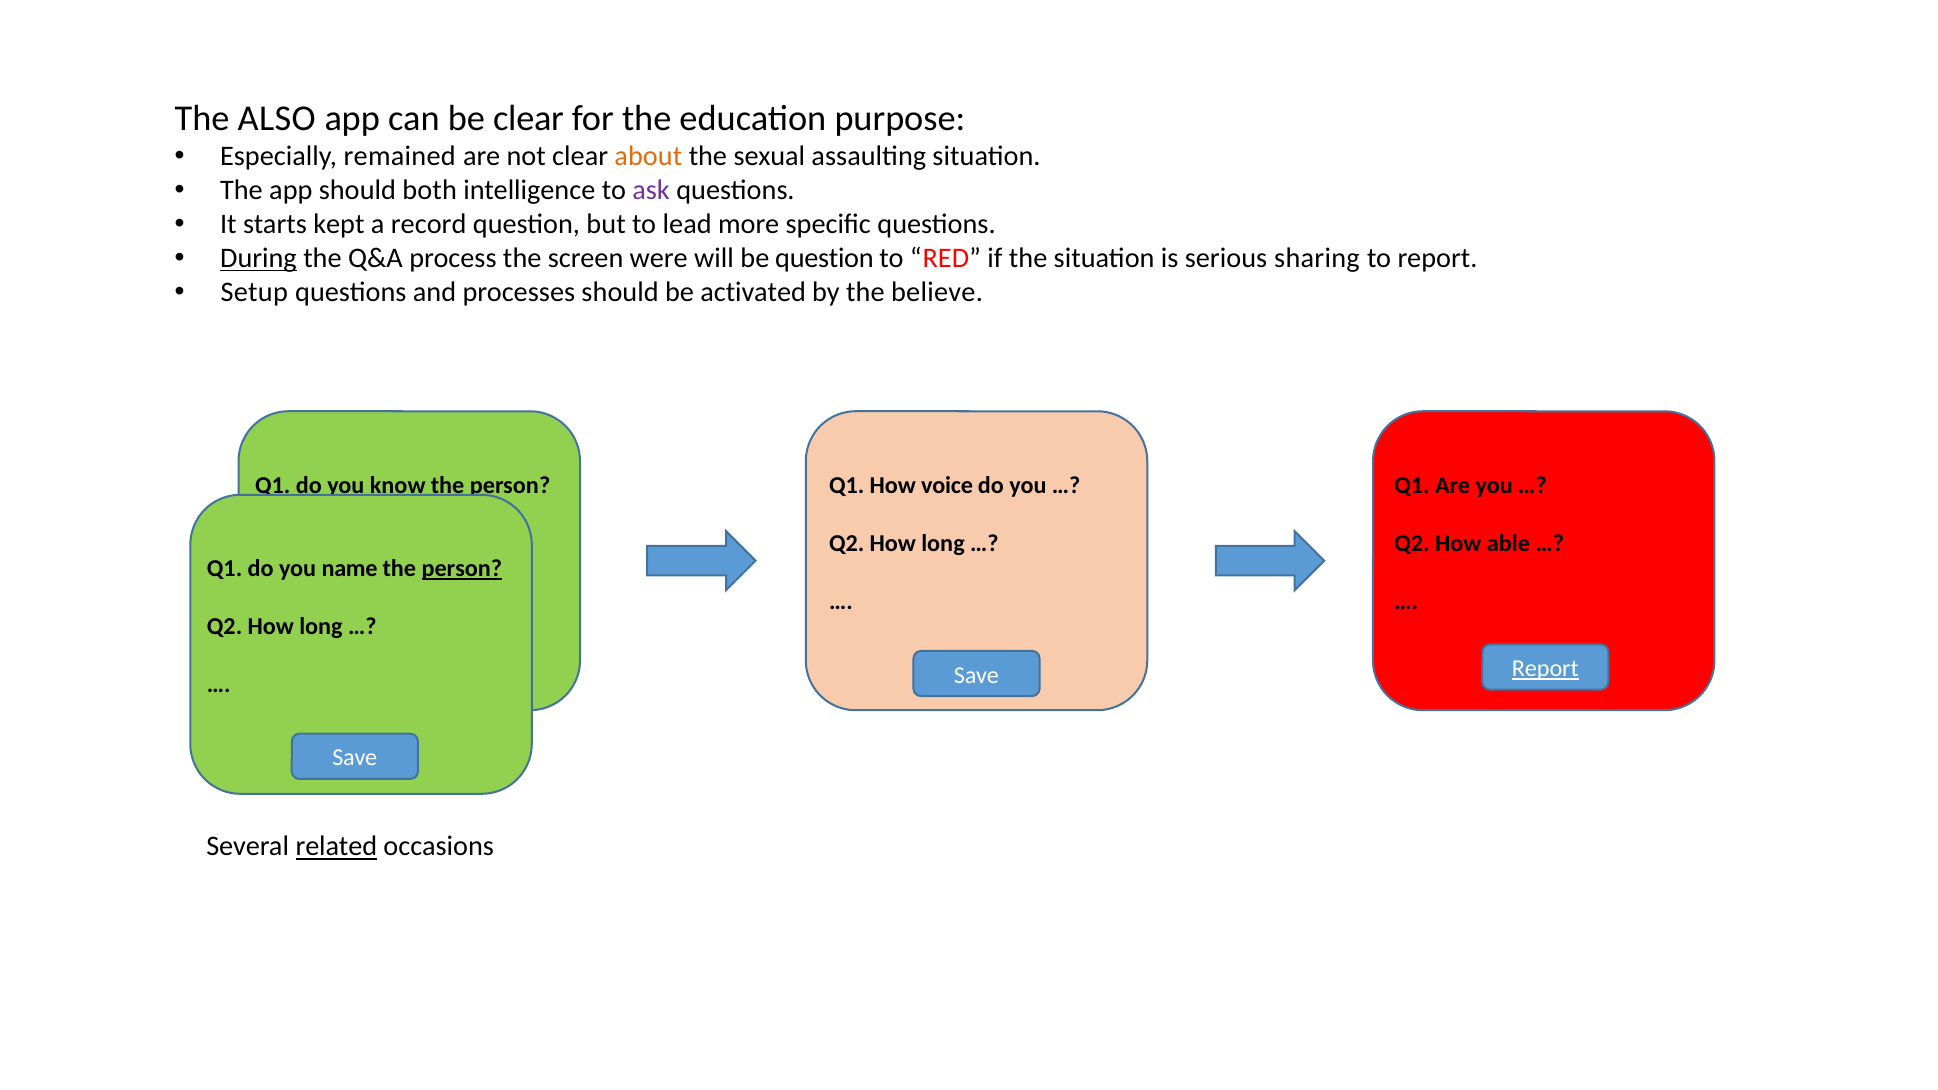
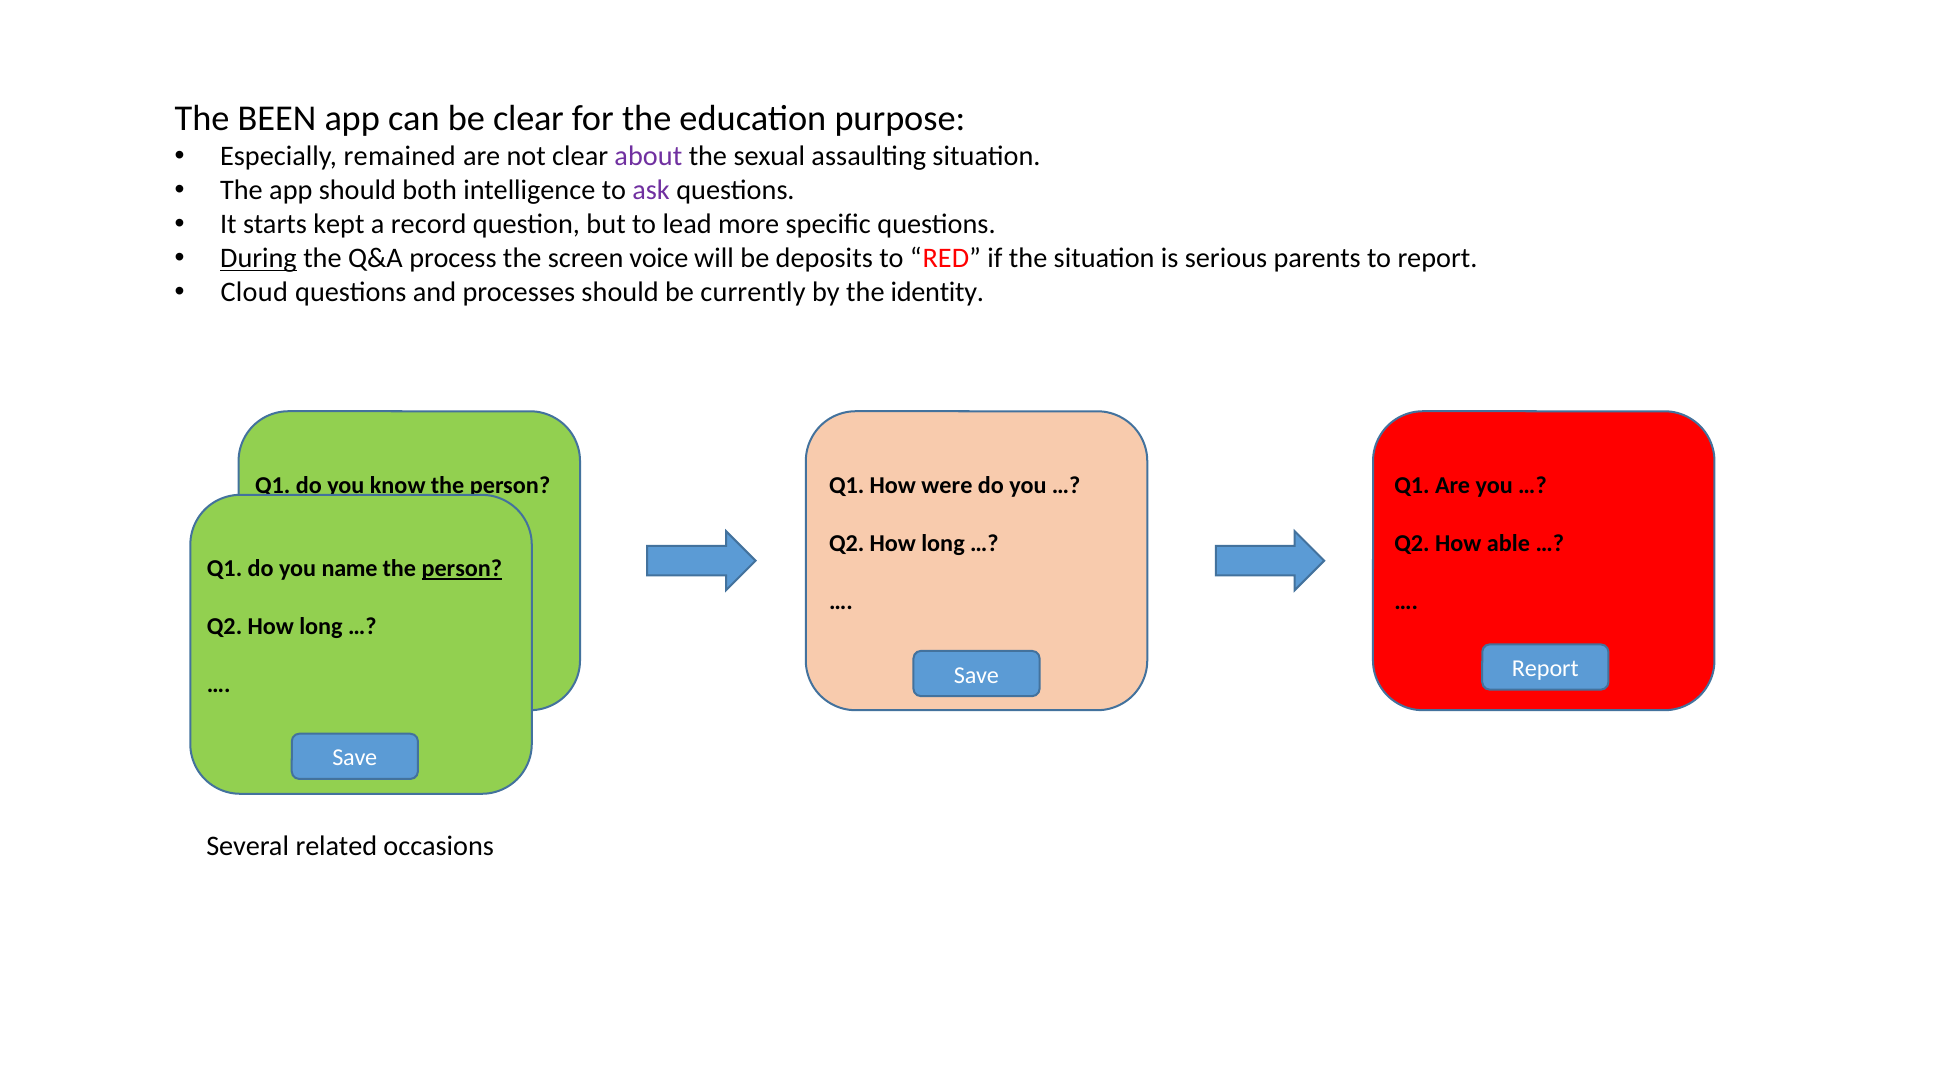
ALSO: ALSO -> BEEN (277, 118)
about colour: orange -> purple (648, 157)
were: were -> voice (659, 258)
be question: question -> deposits (824, 258)
sharing: sharing -> parents (1317, 258)
Setup: Setup -> Cloud (254, 292)
activated: activated -> currently (753, 292)
believe: believe -> identity (937, 292)
voice: voice -> were (947, 485)
Report underline: present -> none (1545, 669)
related underline: present -> none (336, 847)
